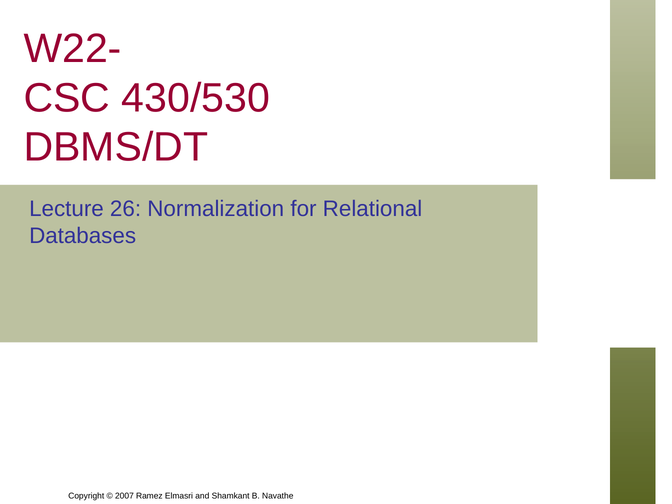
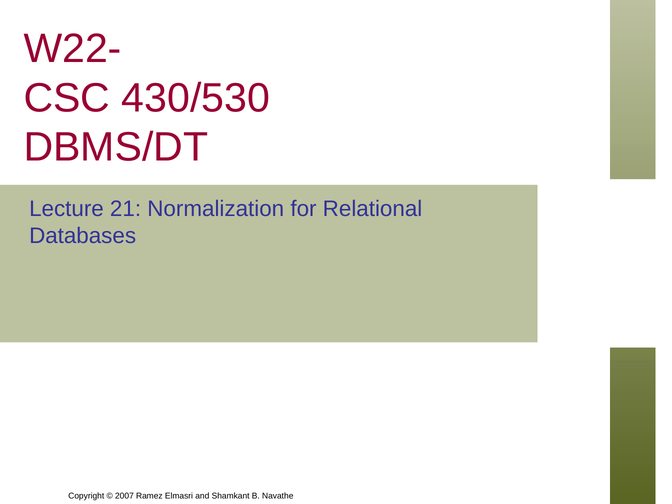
26: 26 -> 21 (126, 209)
